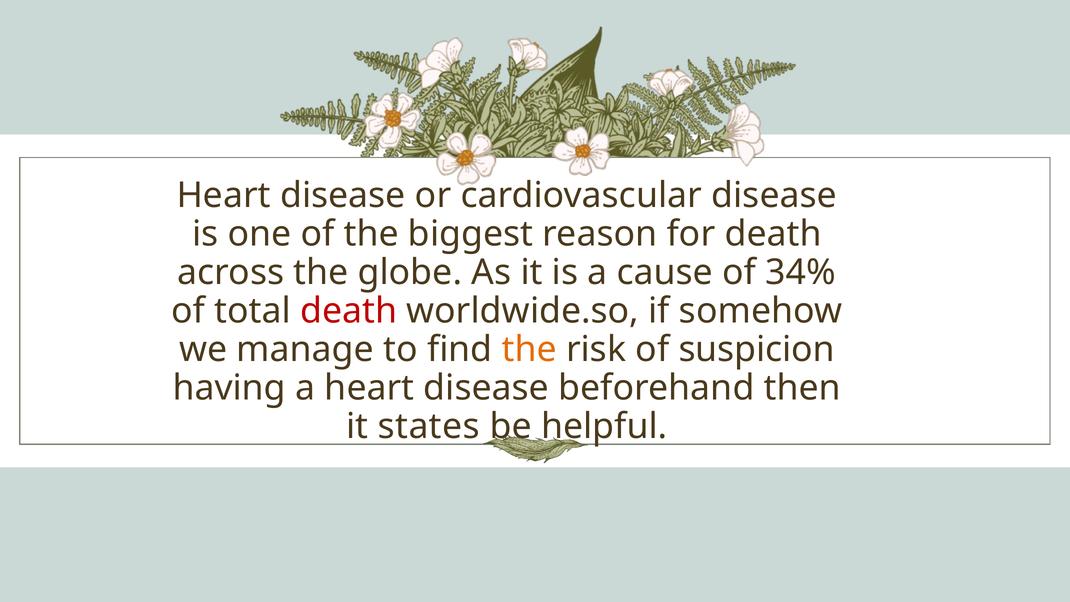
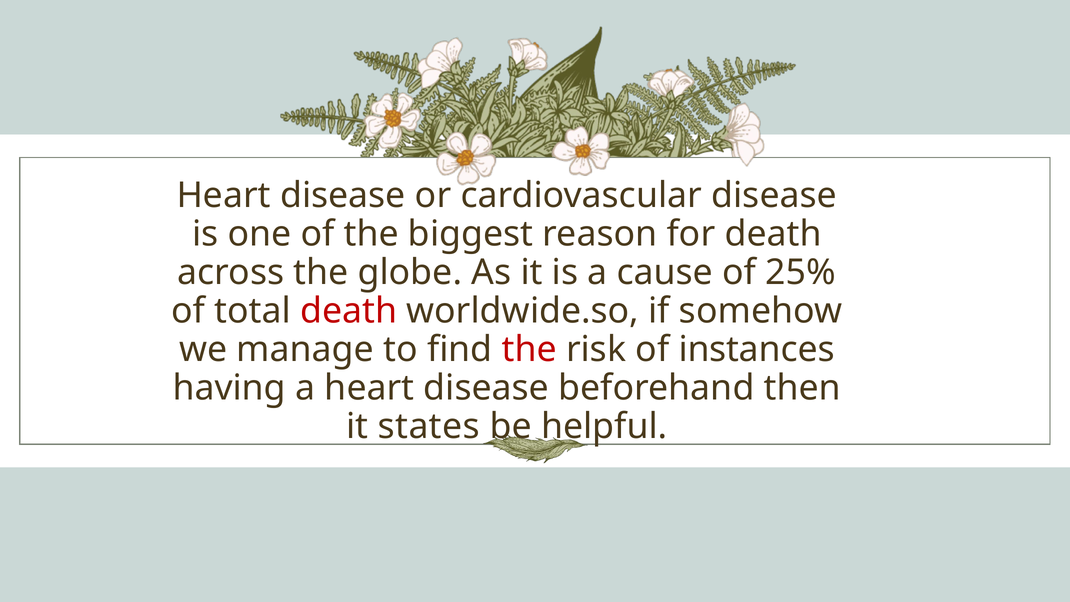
34%: 34% -> 25% (801, 272)
the colour: orange -> red (529, 349)
suspicion: suspicion -> instances (757, 349)
